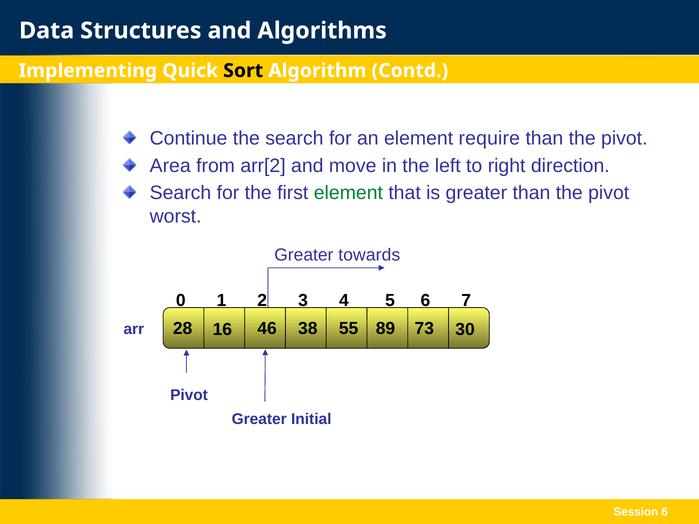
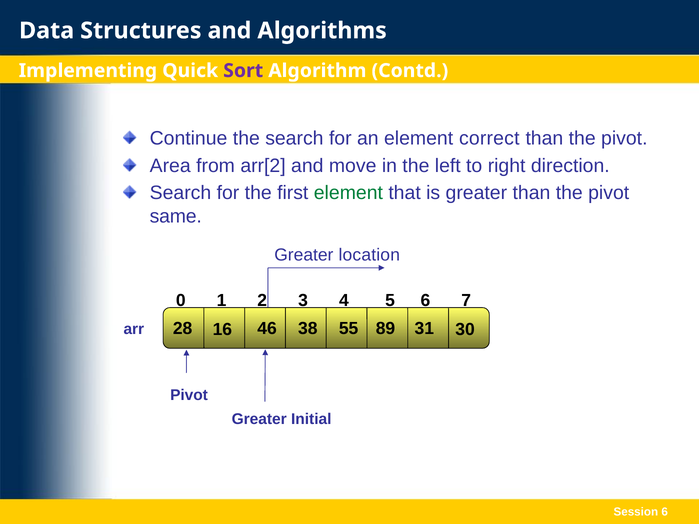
Sort colour: black -> purple (243, 71)
require: require -> correct (489, 139)
worst: worst -> same (176, 216)
towards: towards -> location (369, 255)
73: 73 -> 31 (424, 329)
